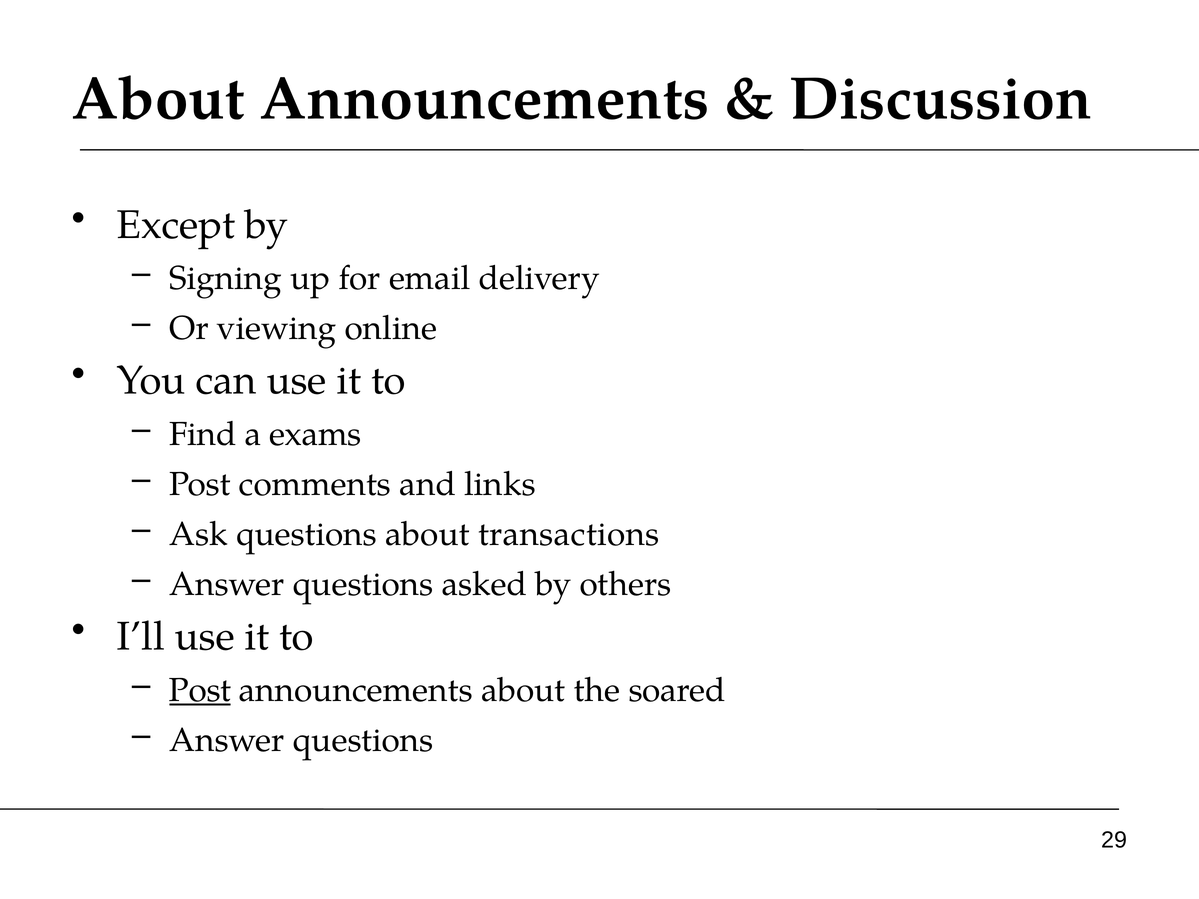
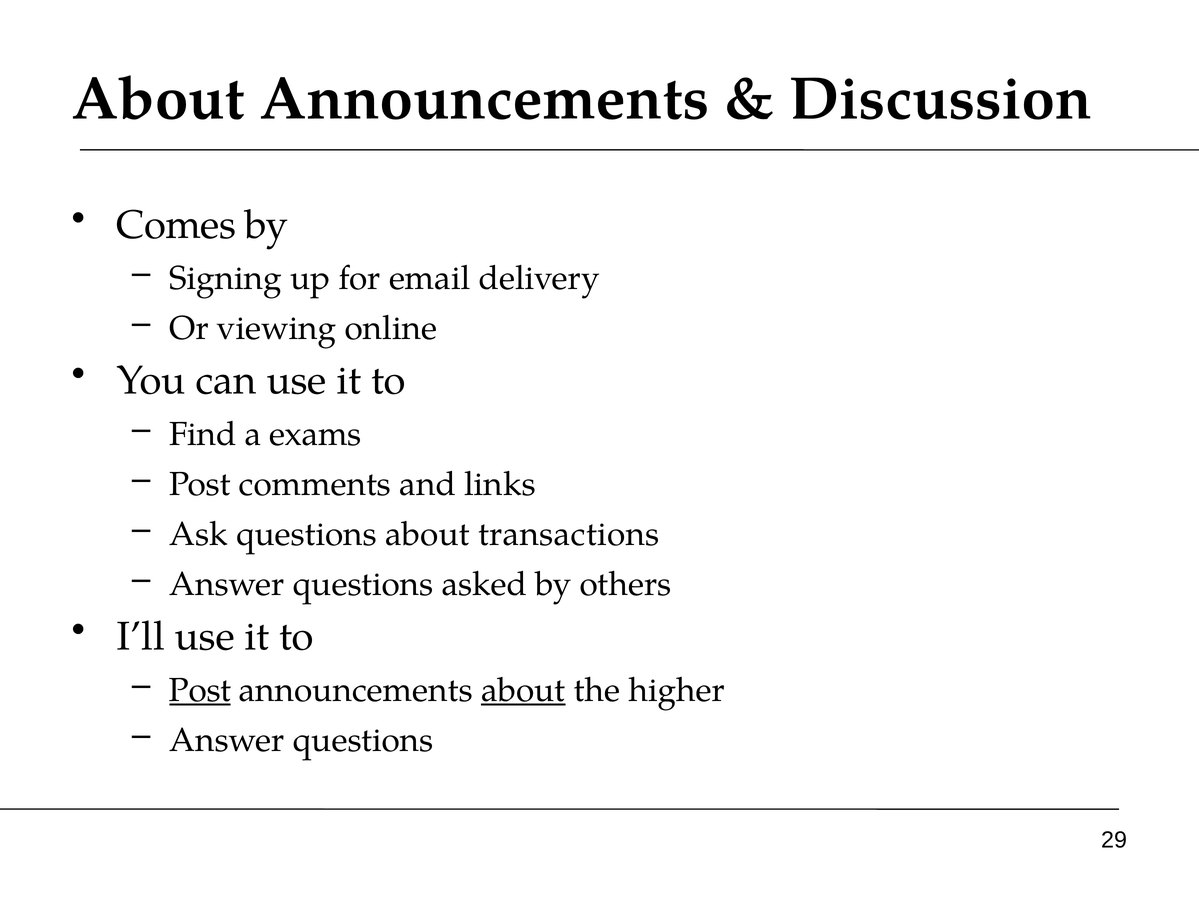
Except: Except -> Comes (176, 225)
about underline: none -> present (523, 690)
soared: soared -> higher (677, 690)
